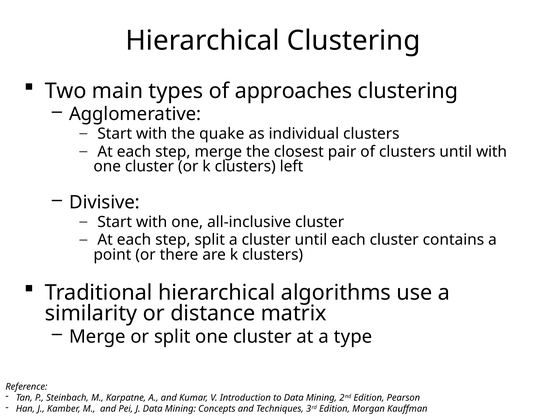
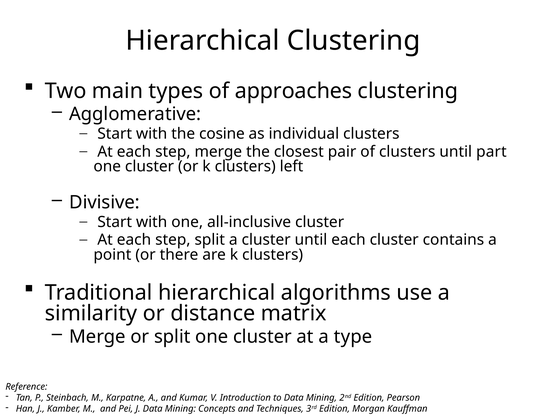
quake: quake -> cosine (222, 133)
until with: with -> part (491, 151)
